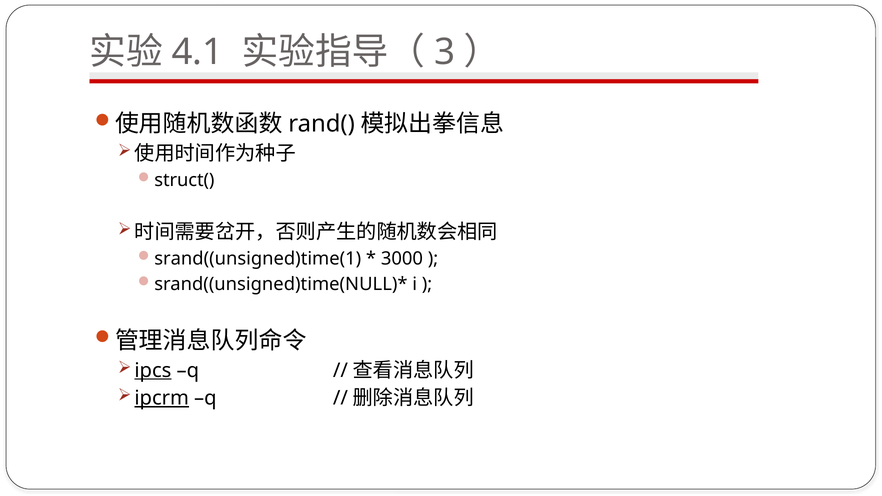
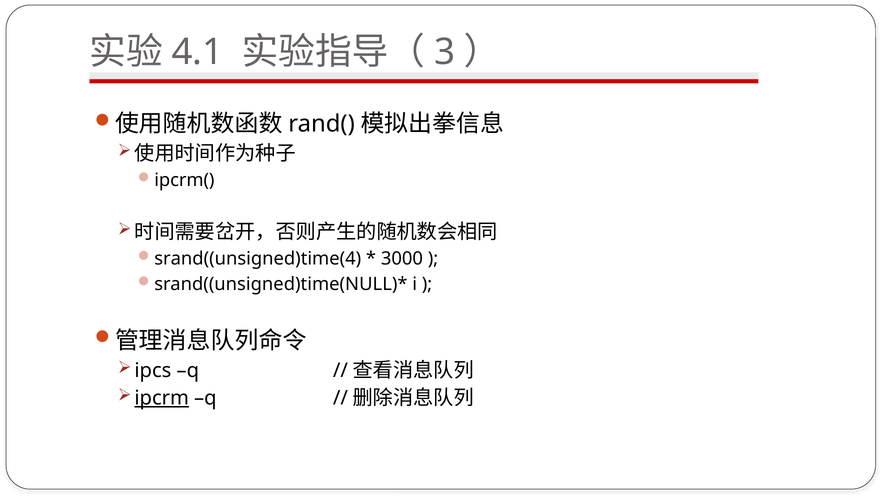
struct(: struct( -> ipcrm( (184, 180)
srand((unsigned)time(1: srand((unsigned)time(1 -> srand((unsigned)time(4 (258, 259)
ipcs underline: present -> none (153, 370)
